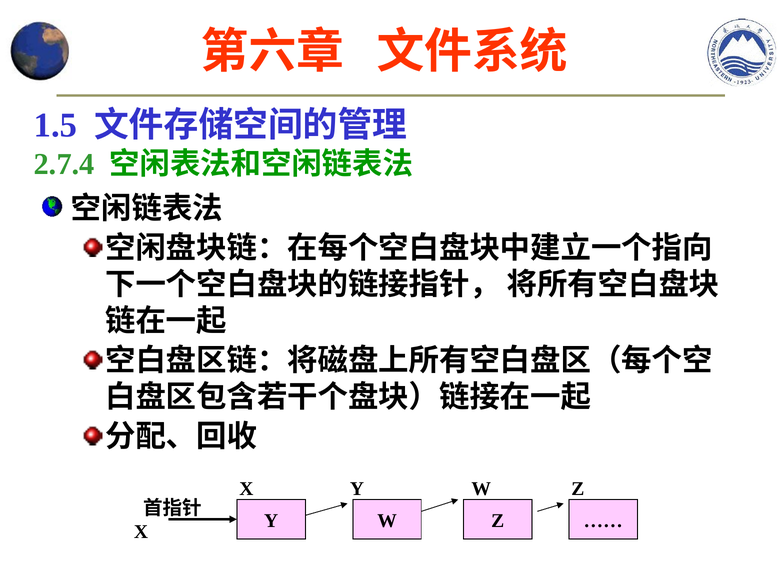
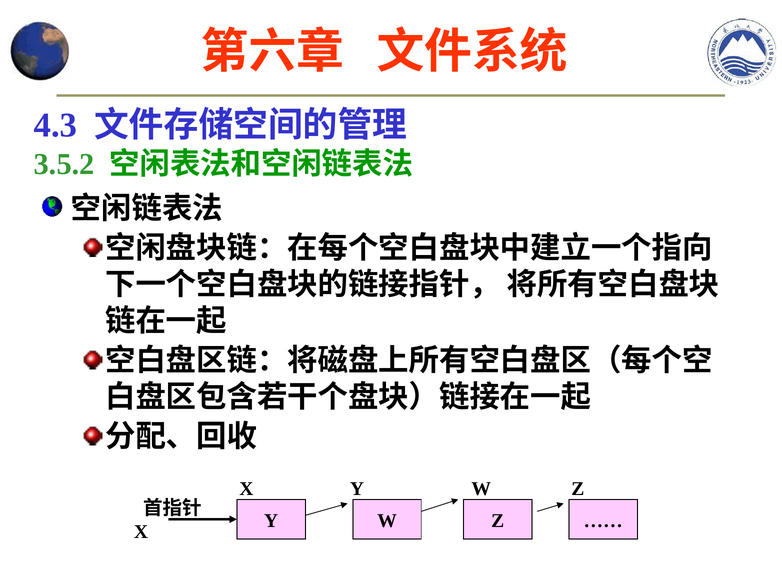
1.5: 1.5 -> 4.3 (55, 125)
2.7.4: 2.7.4 -> 3.5.2 (64, 164)
